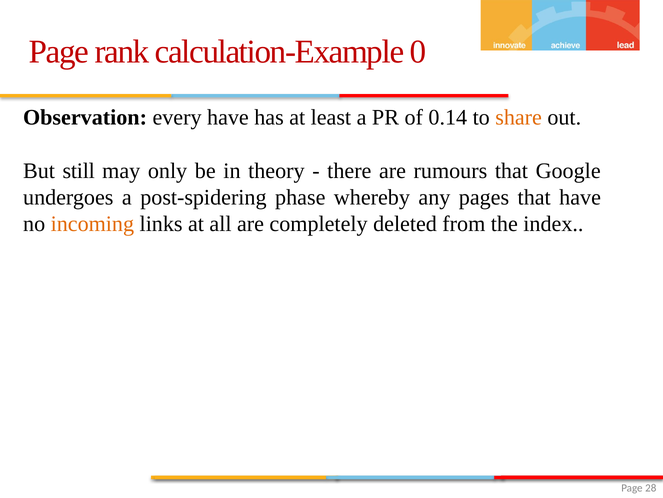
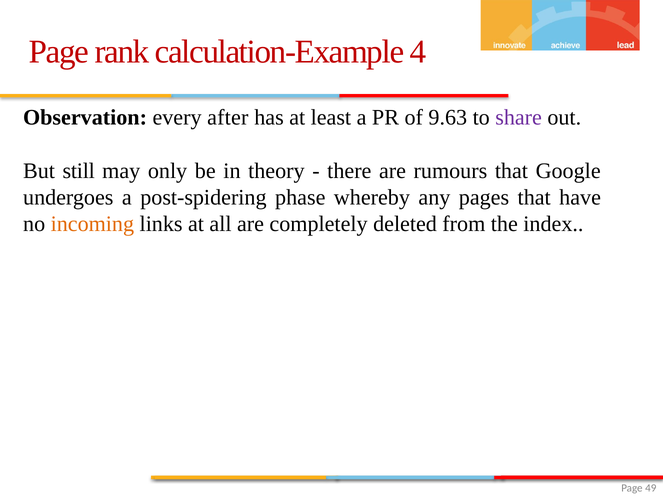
0: 0 -> 4 (418, 51)
every have: have -> after (228, 117)
0.14: 0.14 -> 9.63 (448, 117)
share colour: orange -> purple (519, 117)
28: 28 -> 49 (651, 487)
